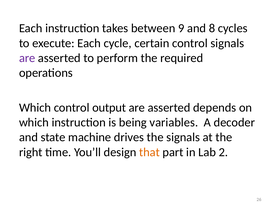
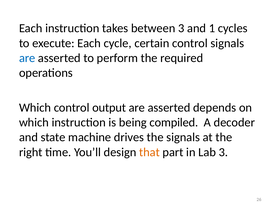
between 9: 9 -> 3 (181, 28)
8: 8 -> 1 (212, 28)
are colour: purple -> blue (27, 58)
variables: variables -> compiled (174, 122)
Lab 2: 2 -> 3 (223, 152)
